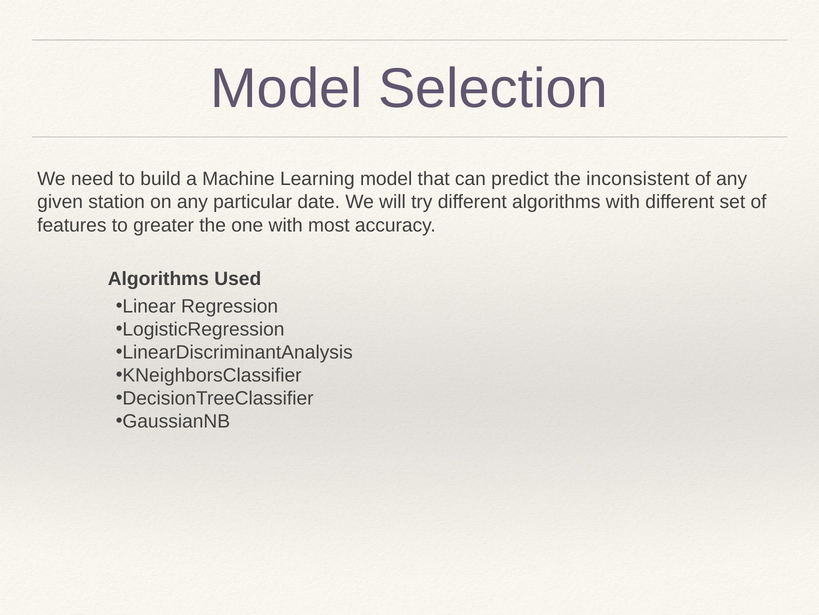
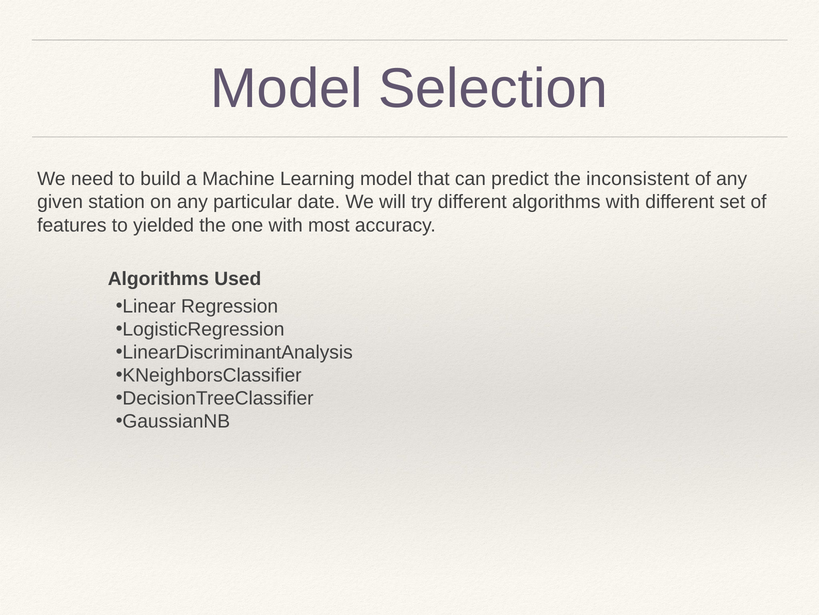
greater: greater -> yielded (164, 225)
